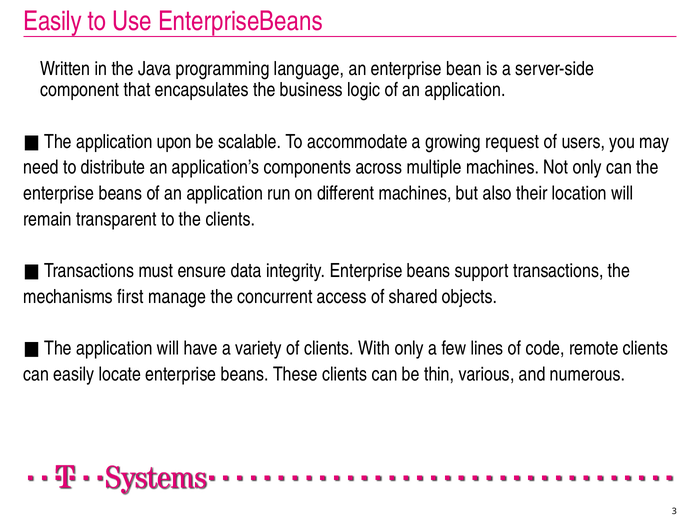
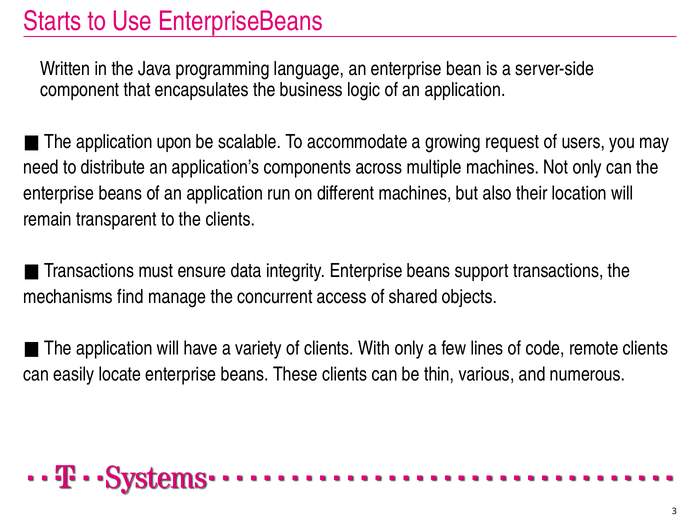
Easily: Easily -> Starts (52, 21)
first: first -> find (131, 297)
